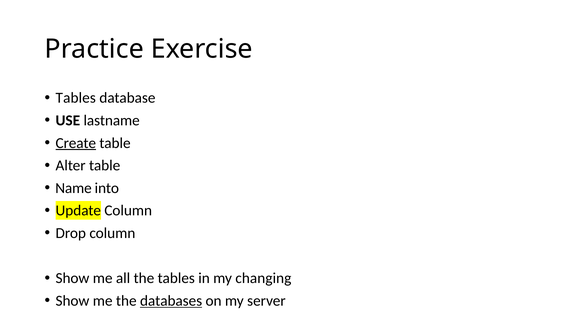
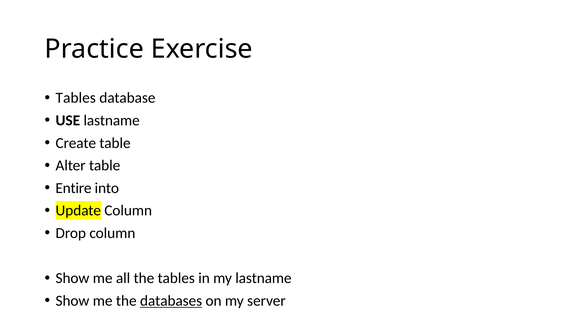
Create underline: present -> none (76, 143)
Name: Name -> Entire (73, 188)
my changing: changing -> lastname (263, 278)
